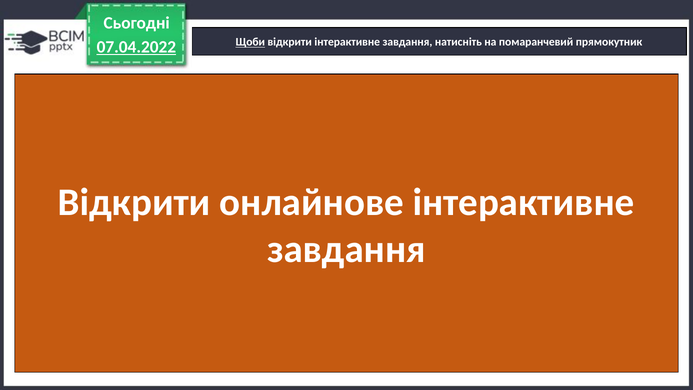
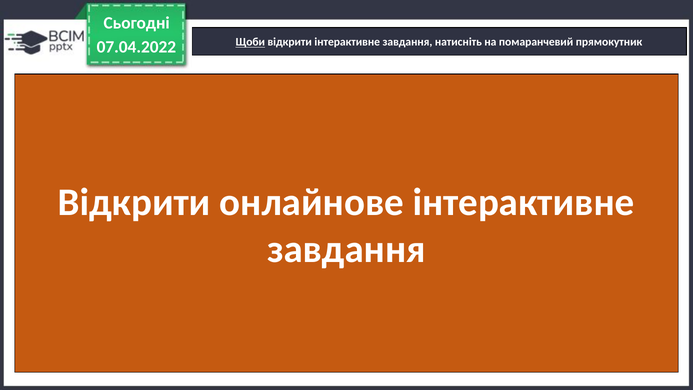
07.04.2022 underline: present -> none (136, 47)
